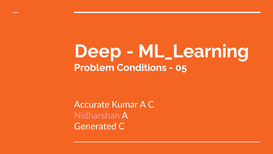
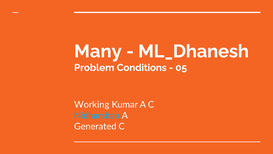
Deep: Deep -> Many (98, 51)
ML_Learning: ML_Learning -> ML_Dhanesh (193, 51)
Accurate: Accurate -> Working (92, 104)
Nidharshan colour: pink -> light blue (97, 115)
